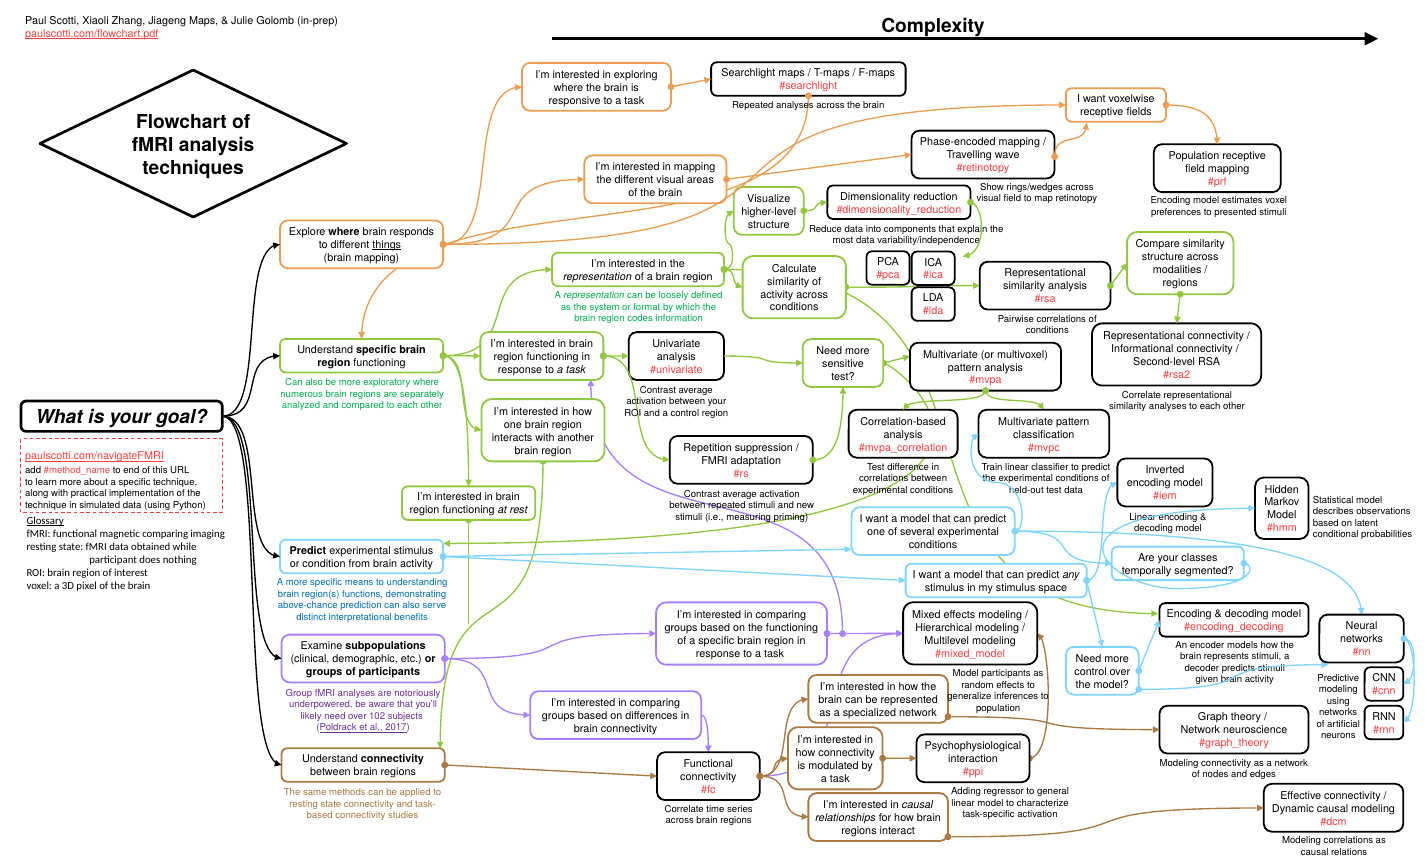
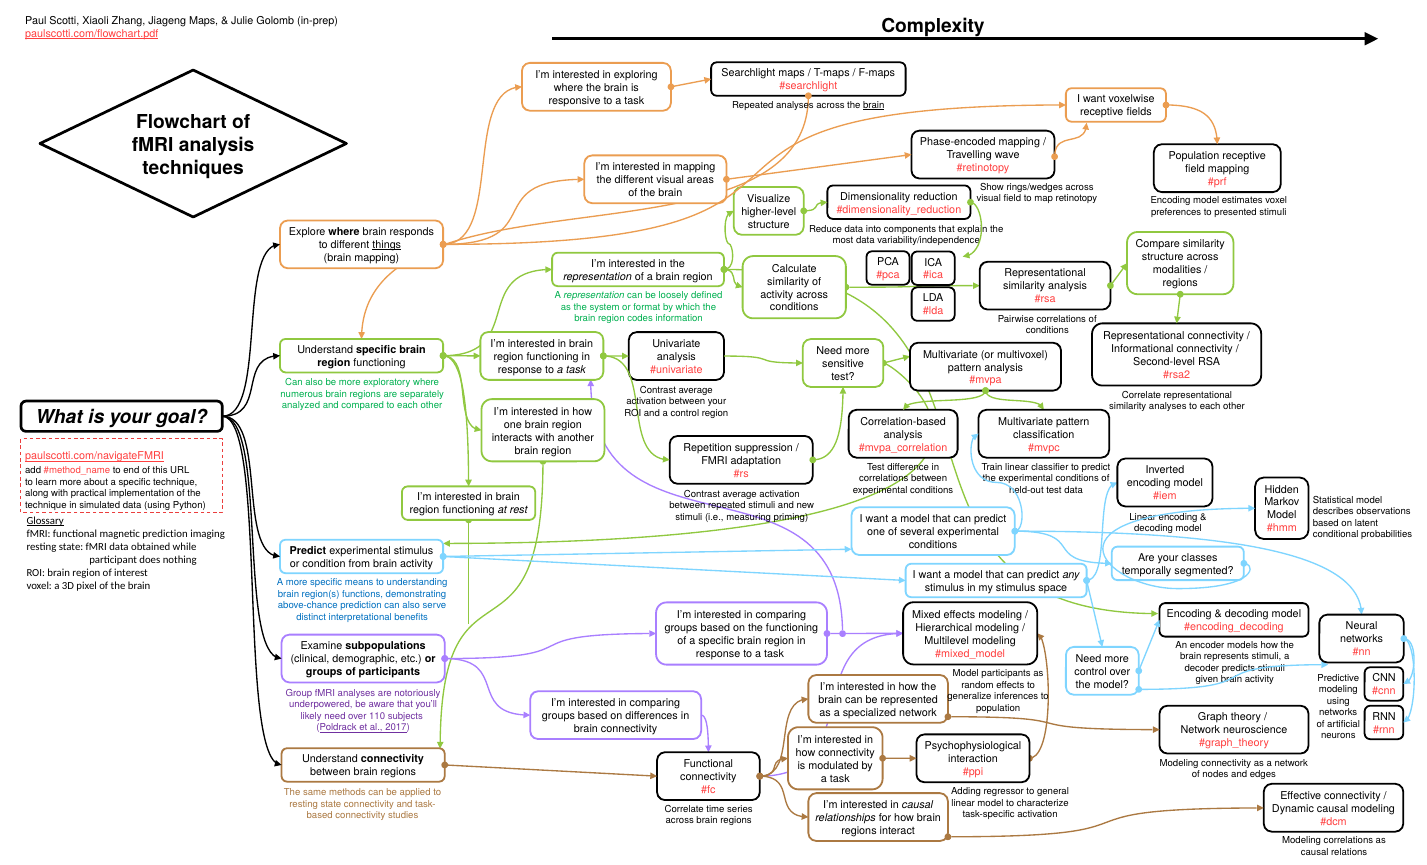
brain underline: none -> present (874, 106)
magnetic comparing: comparing -> prediction (165, 534)
102: 102 -> 110 (377, 716)
